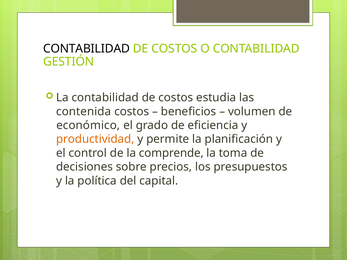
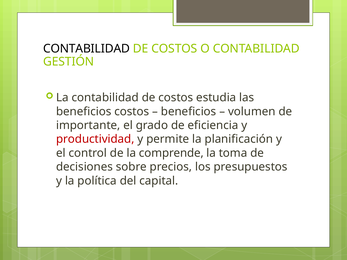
contenida: contenida -> beneficios (84, 112)
económico: económico -> importante (88, 125)
productividad colour: orange -> red (95, 139)
